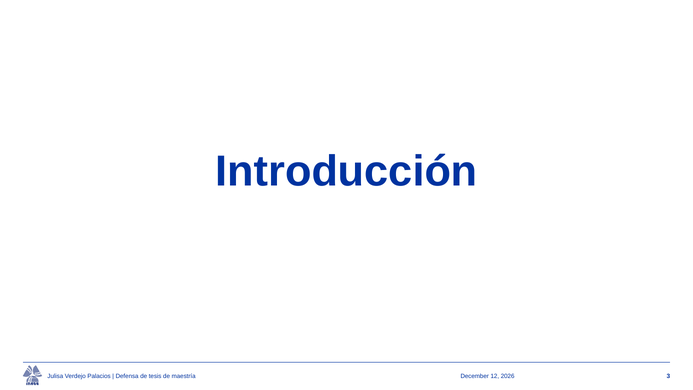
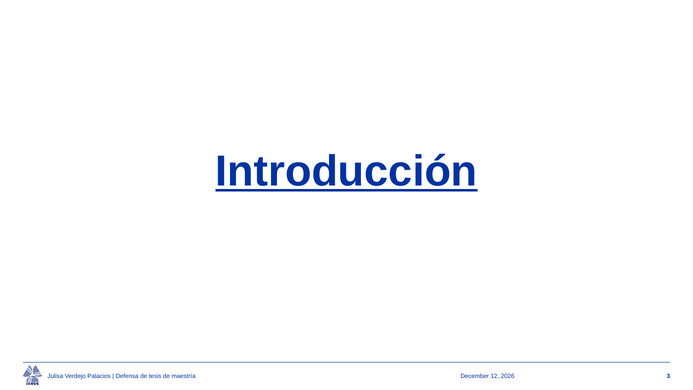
Introducción underline: none -> present (346, 172)
